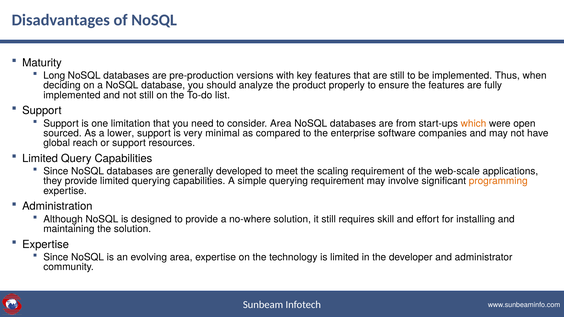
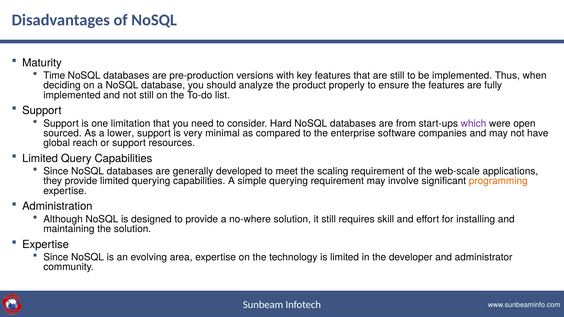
Long: Long -> Time (54, 76)
consider Area: Area -> Hard (281, 124)
which colour: orange -> purple (474, 124)
